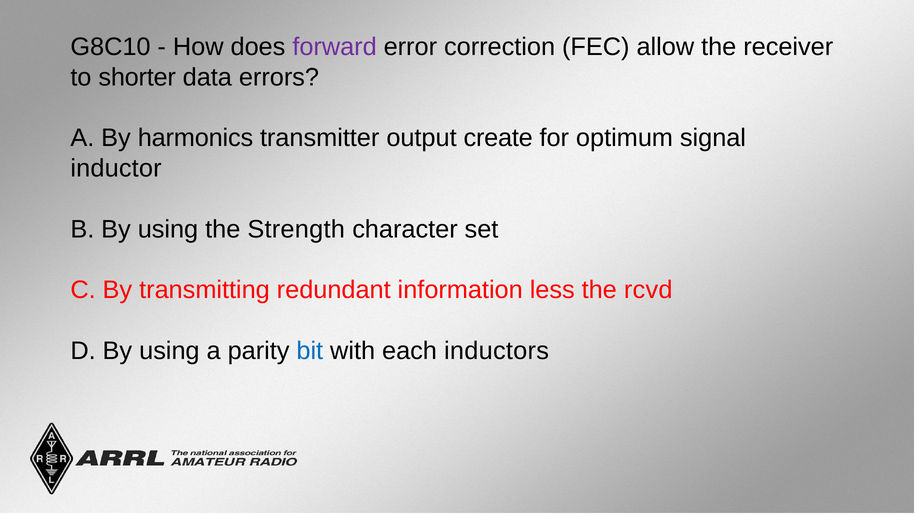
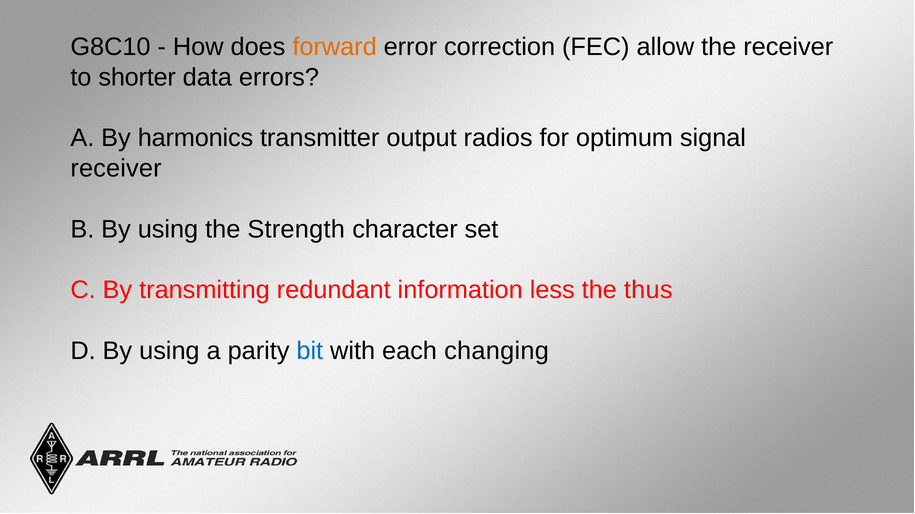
forward colour: purple -> orange (335, 47)
create: create -> radios (498, 138)
inductor: inductor -> receiver (116, 169)
rcvd: rcvd -> thus (648, 290)
inductors: inductors -> changing (497, 351)
